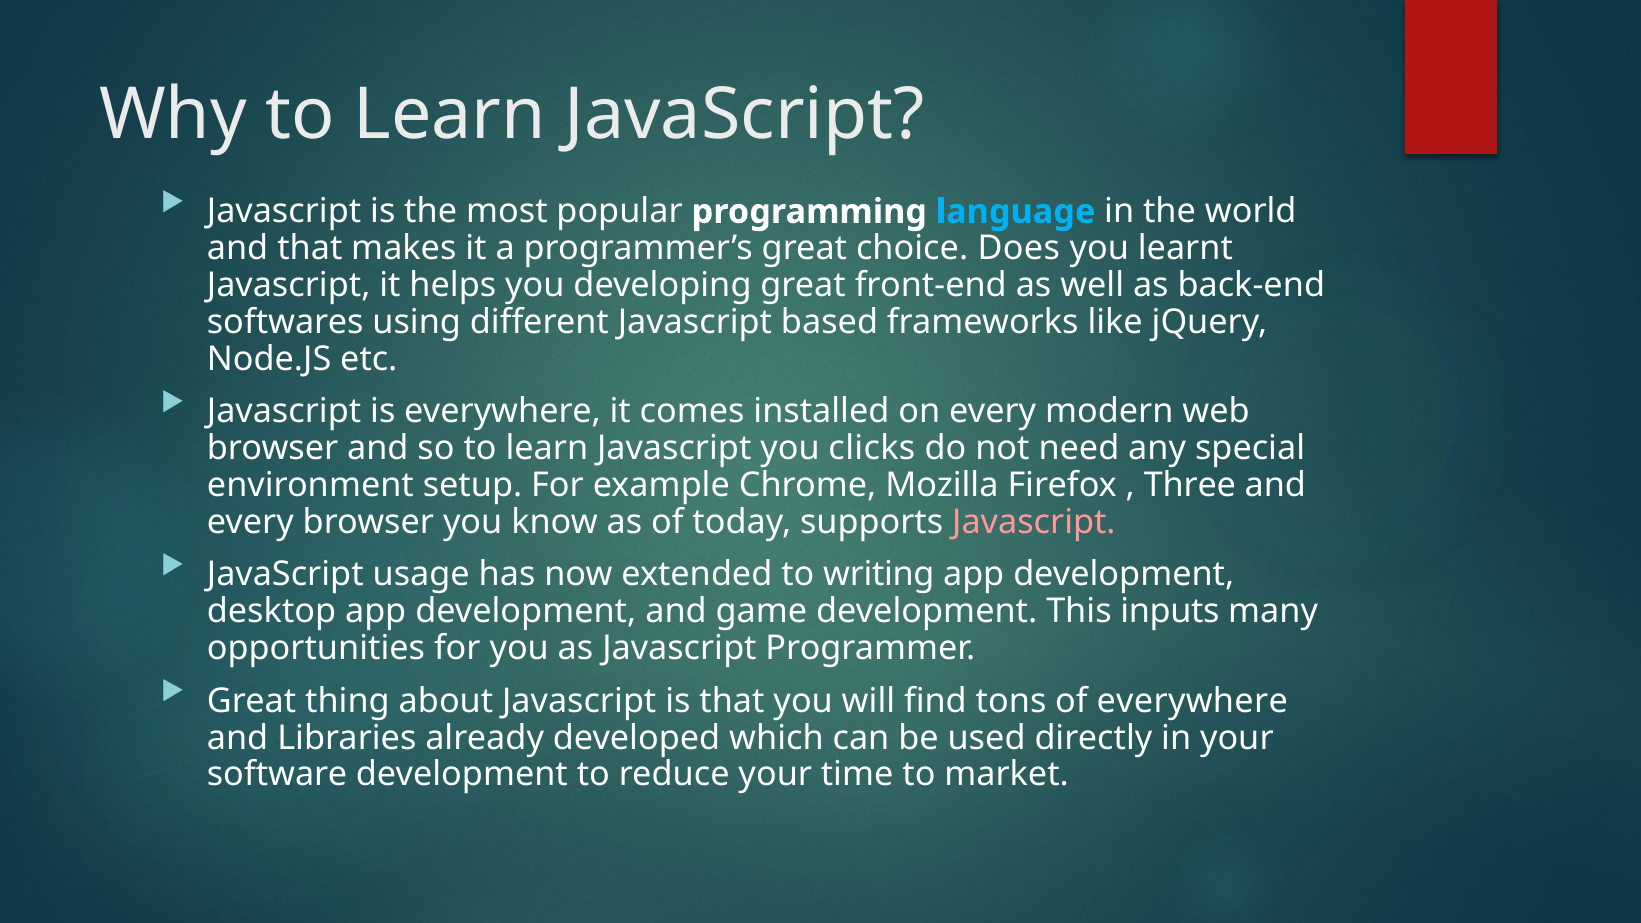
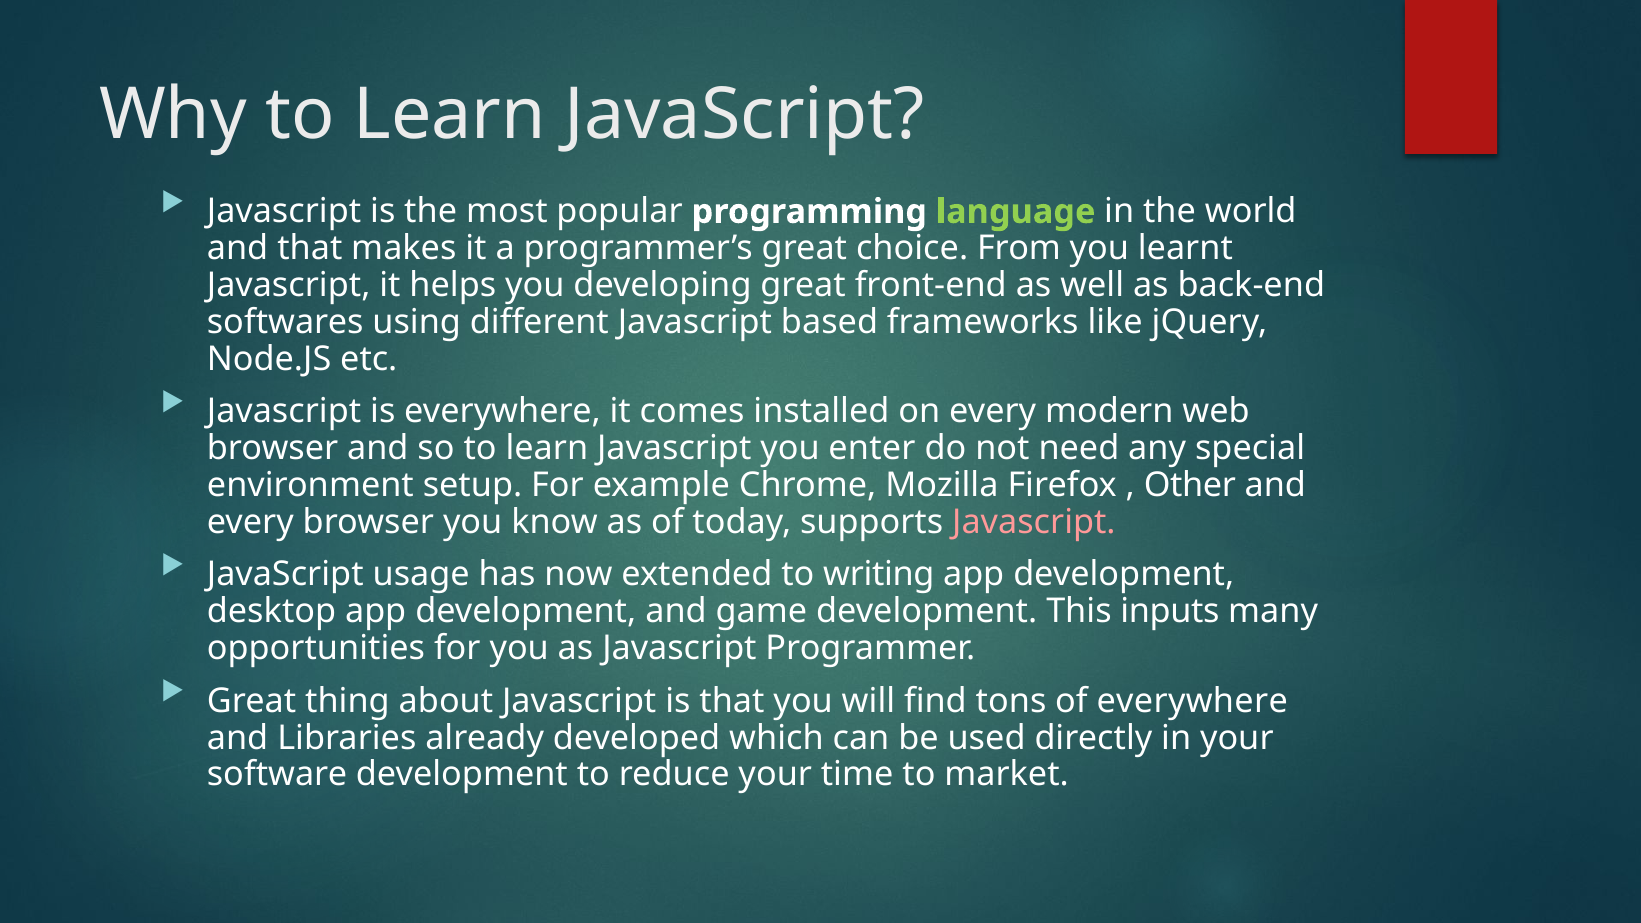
language colour: light blue -> light green (1016, 212)
Does: Does -> From (1019, 249)
clicks: clicks -> enter (872, 449)
Three: Three -> Other (1190, 486)
